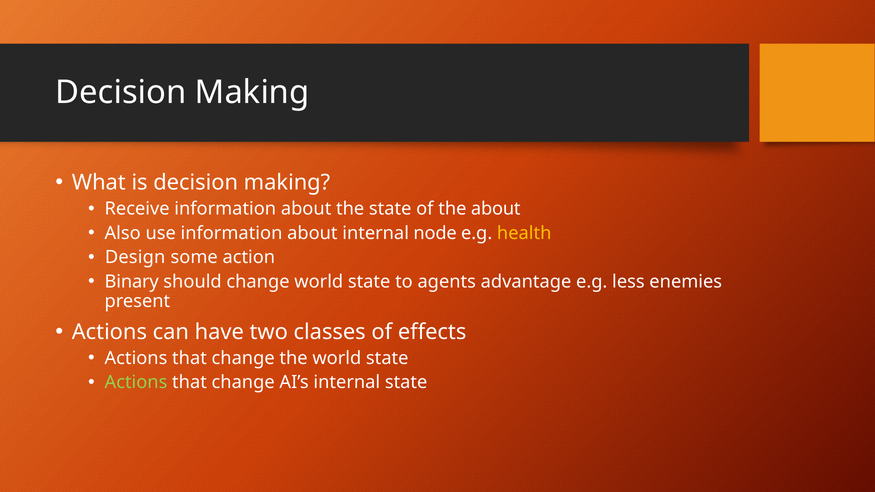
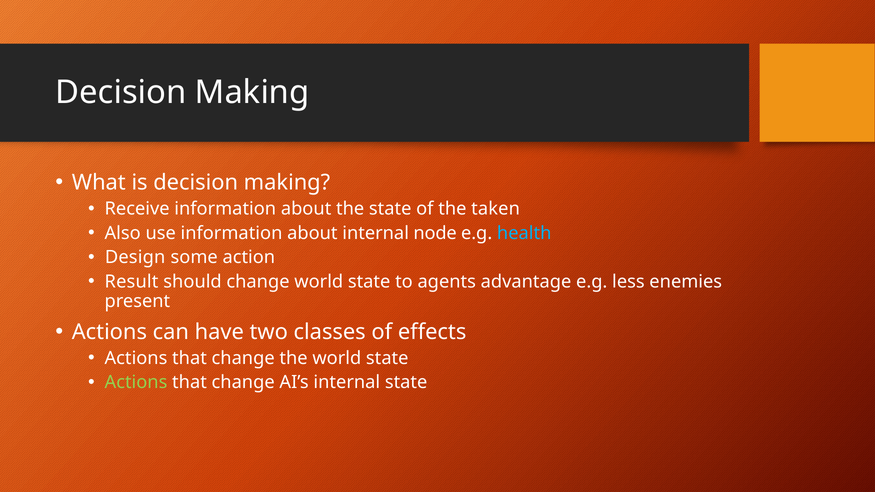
the about: about -> taken (496, 209)
health colour: yellow -> light blue (524, 233)
Binary: Binary -> Result (132, 282)
